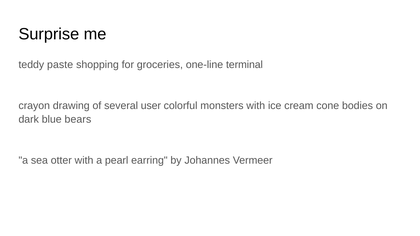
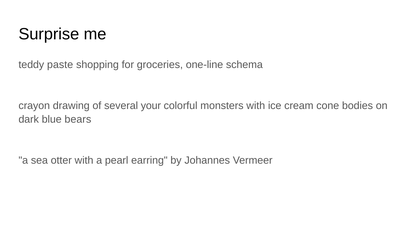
terminal: terminal -> schema (244, 65)
user: user -> your (151, 106)
